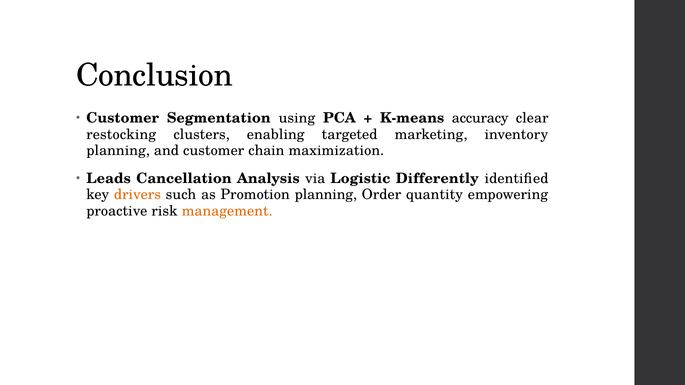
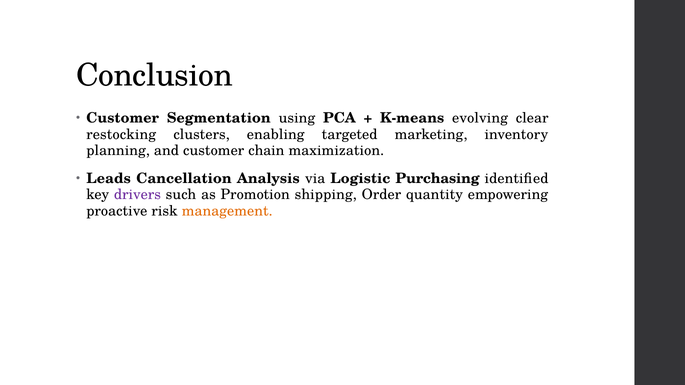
accuracy: accuracy -> evolving (480, 118)
Differently: Differently -> Purchasing (438, 179)
drivers colour: orange -> purple (137, 195)
Promotion planning: planning -> shipping (326, 195)
